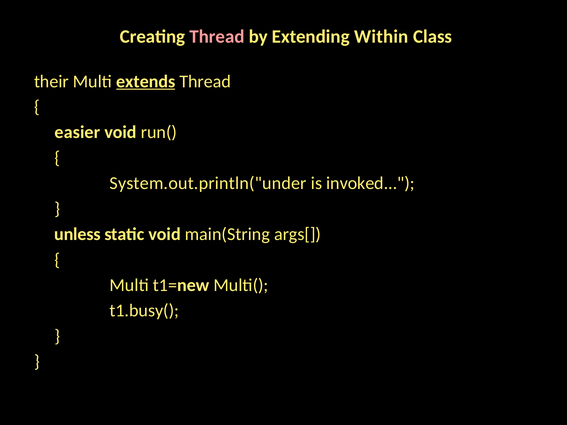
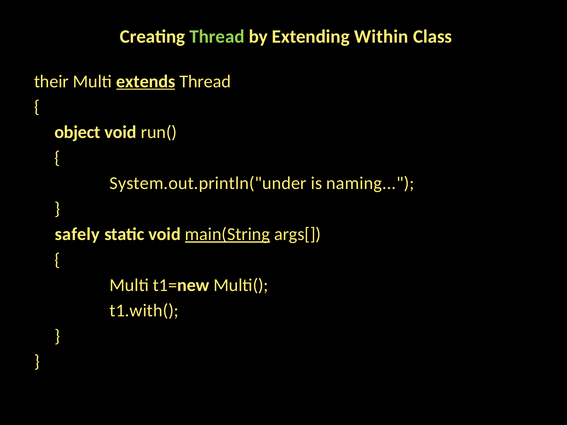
Thread colour: pink -> light green (217, 37)
easier: easier -> object (77, 132)
invoked: invoked -> naming (370, 183)
unless: unless -> safely (77, 234)
main(String underline: none -> present (227, 234)
t1.busy(: t1.busy( -> t1.with( (144, 311)
